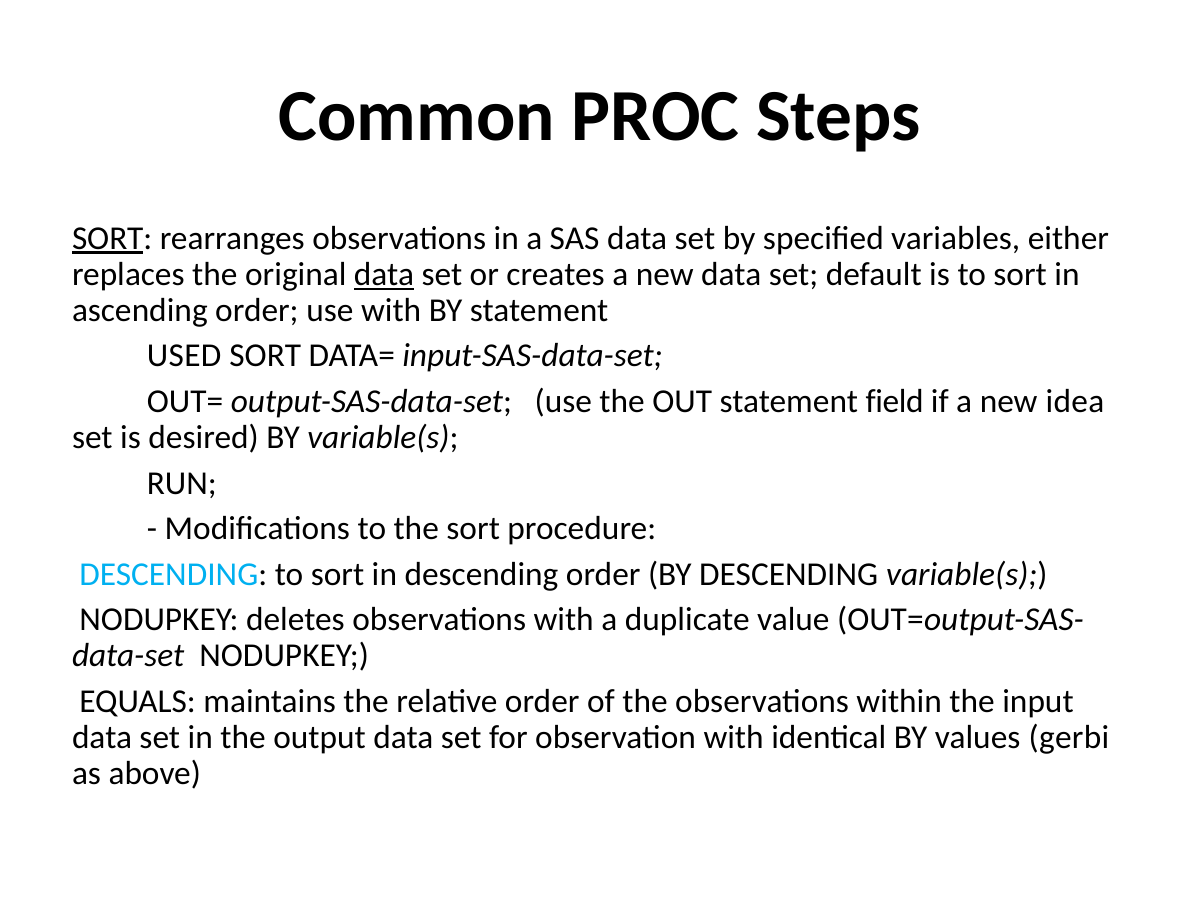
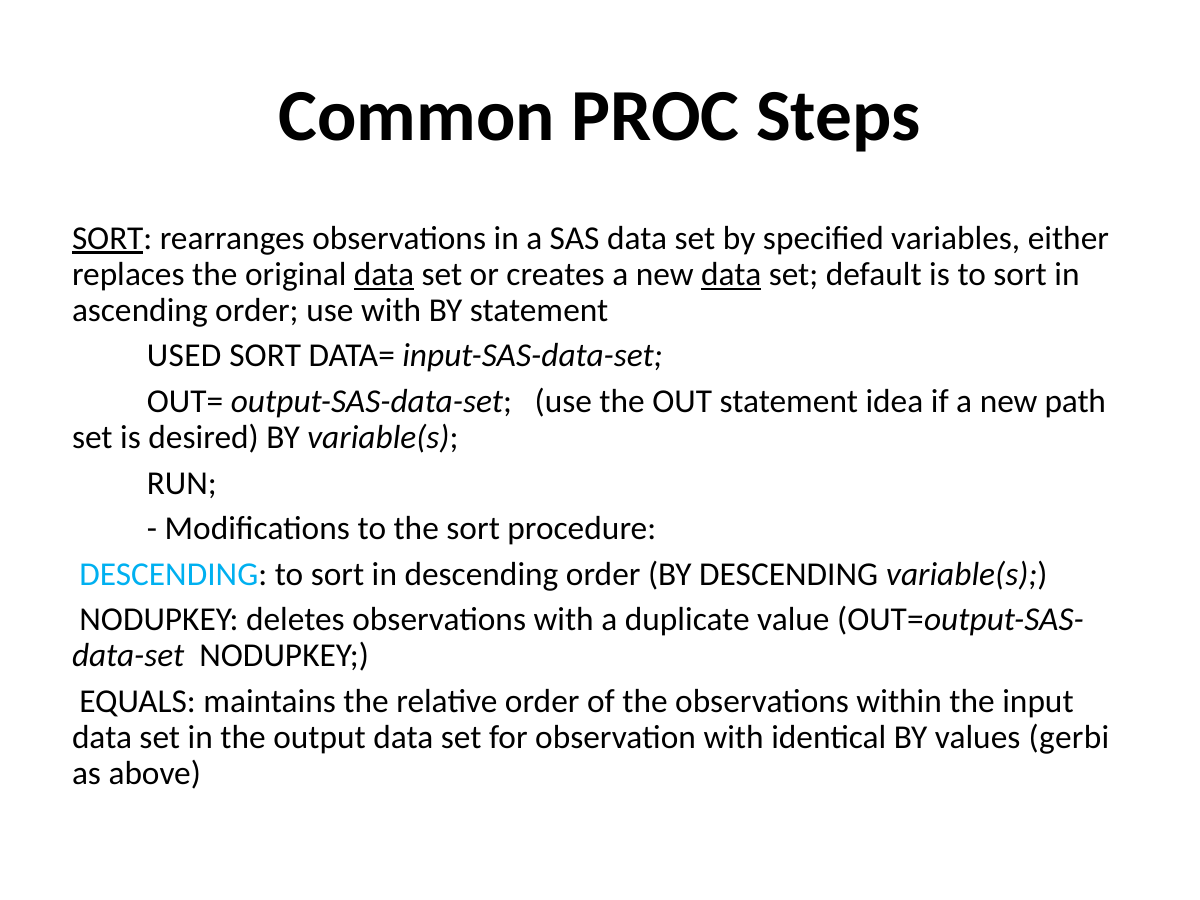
data underline: none -> present (731, 274)
field: field -> idea (894, 402)
idea: idea -> path (1075, 402)
